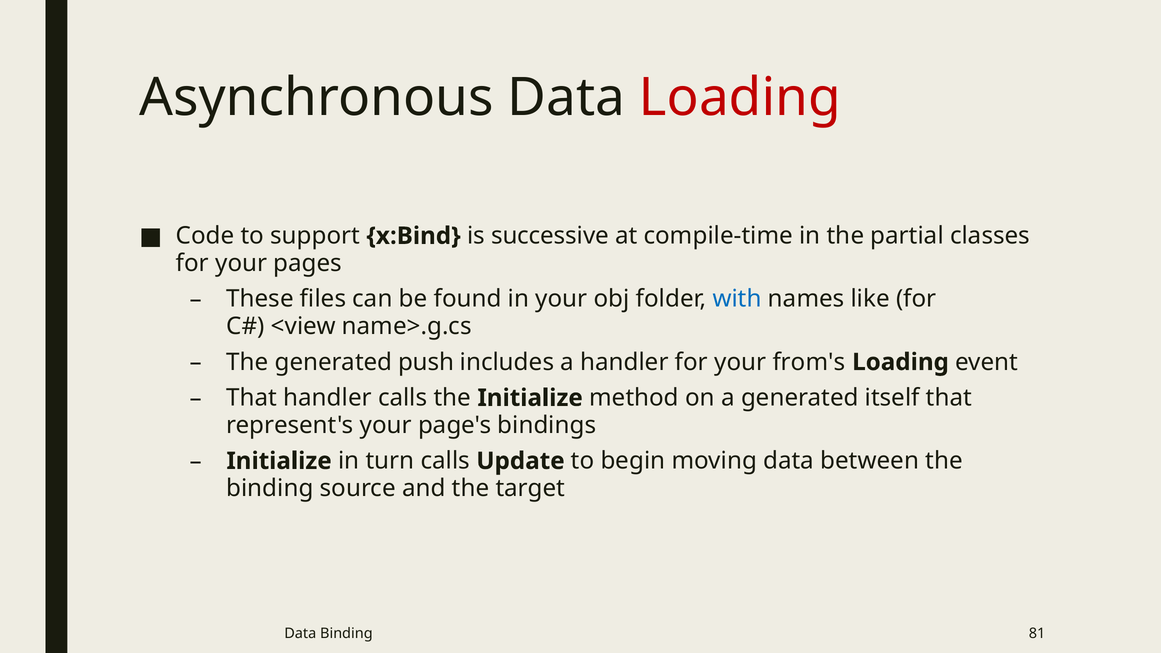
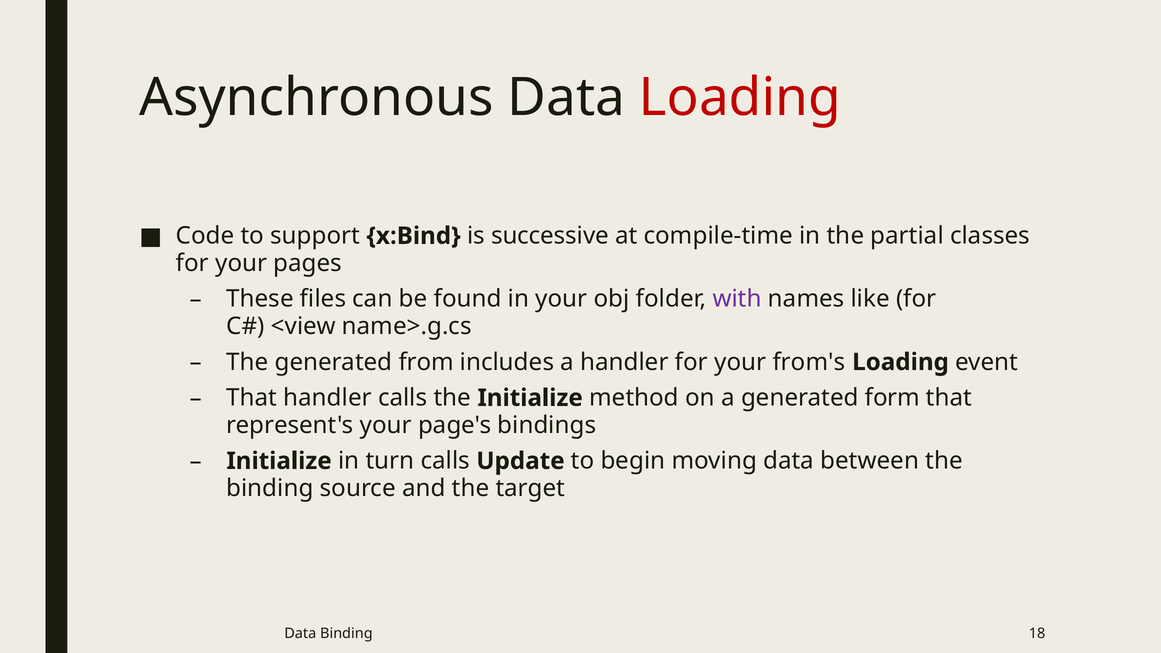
with colour: blue -> purple (737, 299)
push: push -> from (426, 362)
itself: itself -> form (892, 398)
81: 81 -> 18 (1037, 634)
